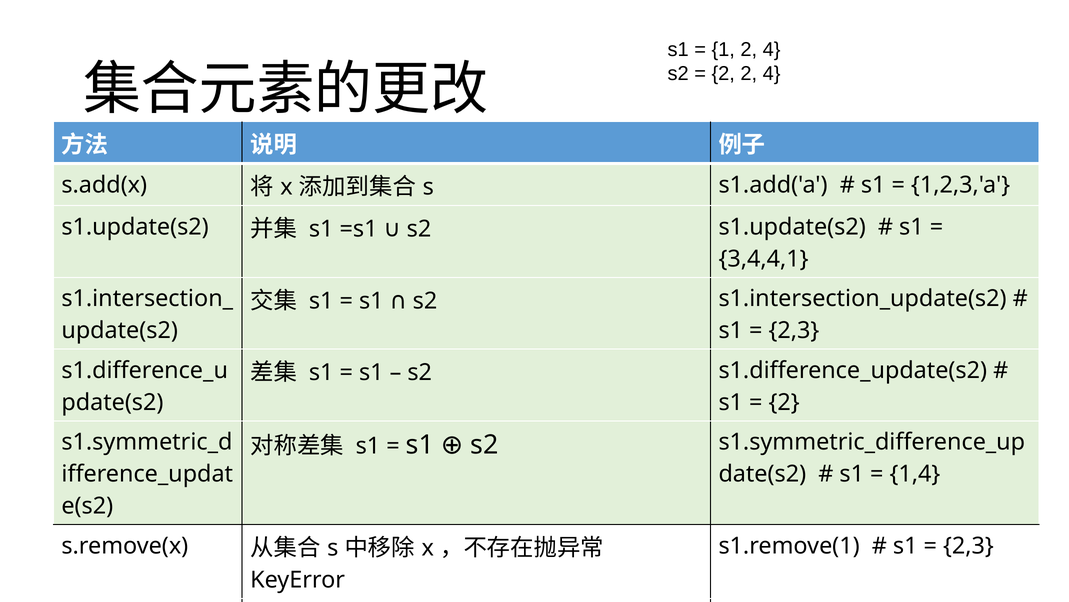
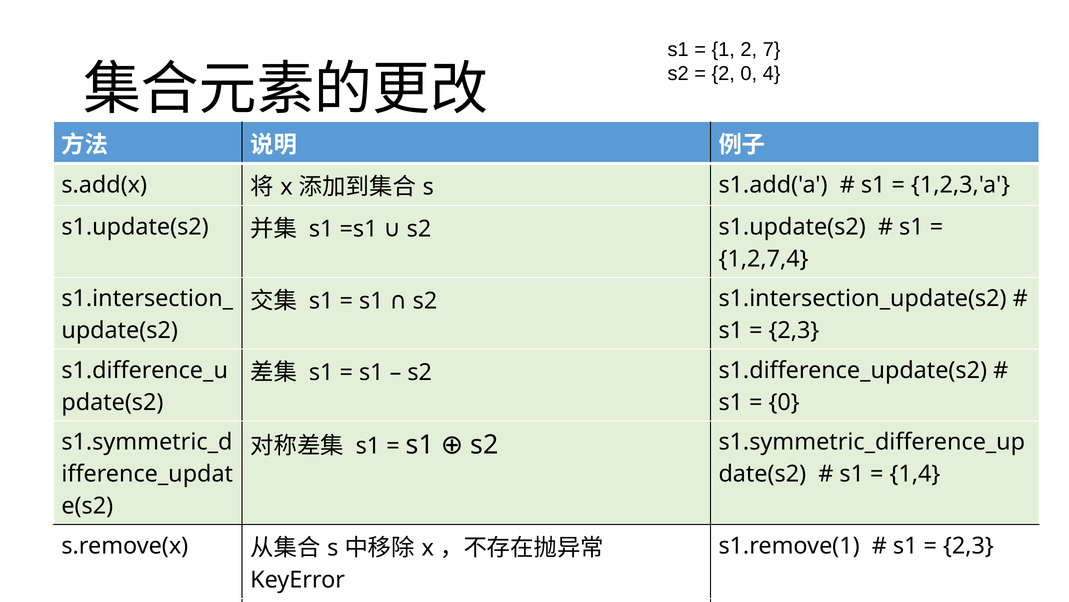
1 2 4: 4 -> 7 (772, 49)
2 2: 2 -> 0 (749, 73)
3,4,4,1: 3,4,4,1 -> 1,2,7,4 (764, 259)
2: 2 -> 0 (784, 402)
